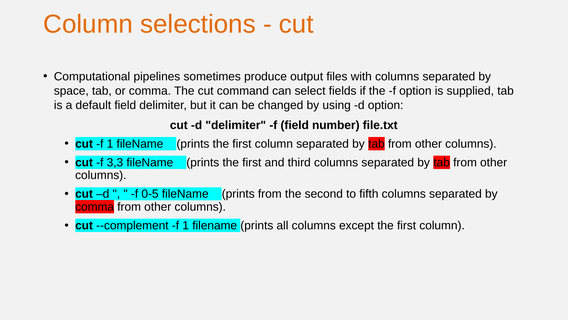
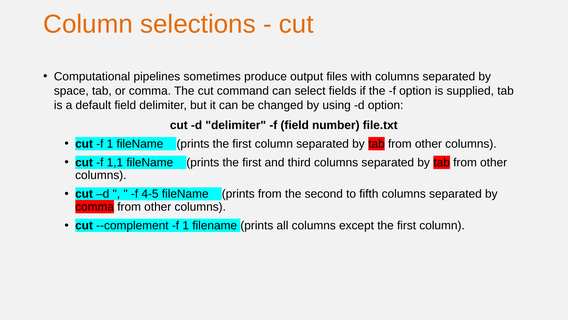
3,3: 3,3 -> 1,1 (115, 162)
0-5: 0-5 -> 4-5 (150, 194)
